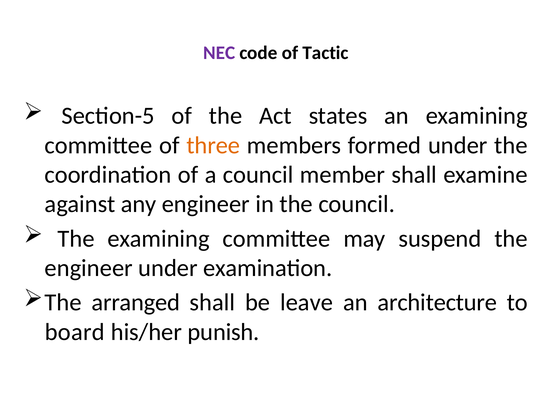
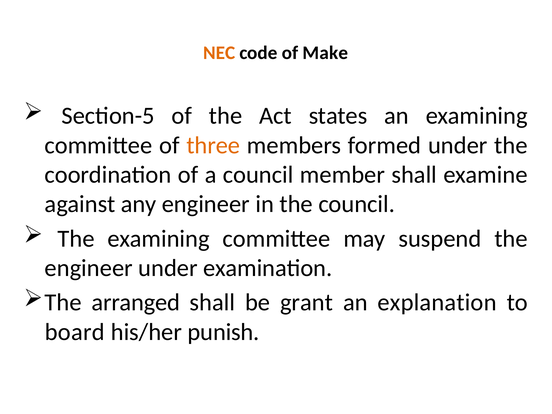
NEC colour: purple -> orange (219, 53)
Tactic: Tactic -> Make (325, 53)
leave: leave -> grant (307, 302)
architecture: architecture -> explanation (437, 302)
